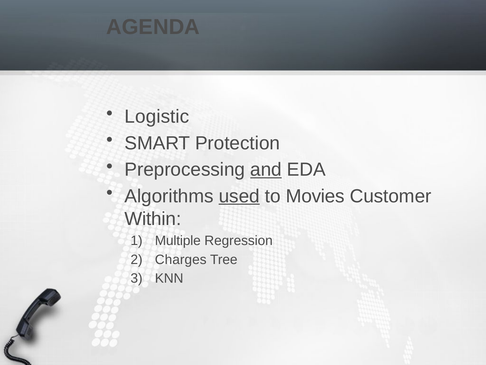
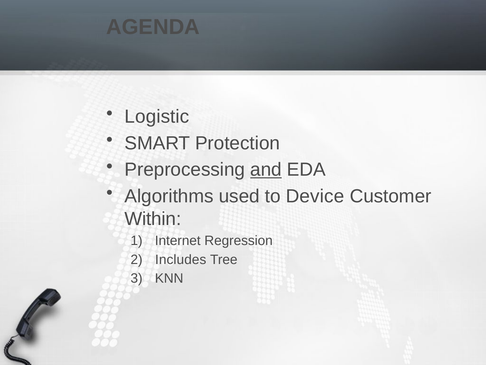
used underline: present -> none (239, 196)
Movies: Movies -> Device (315, 196)
Multiple: Multiple -> Internet (178, 240)
Charges: Charges -> Includes (181, 259)
